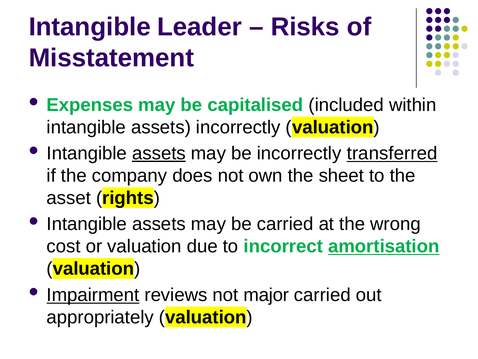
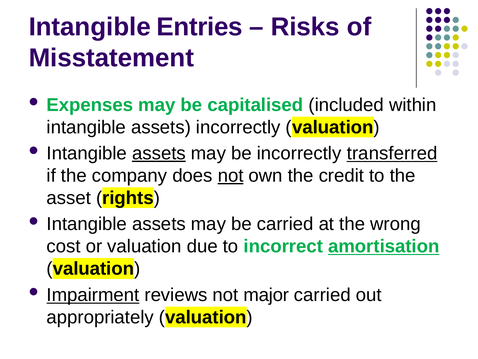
Leader: Leader -> Entries (200, 27)
not underline: none -> present (231, 175)
sheet: sheet -> credit (341, 175)
